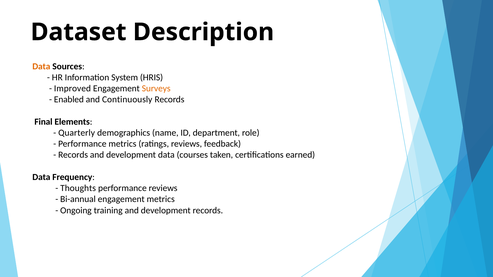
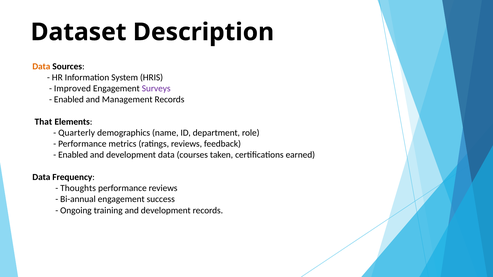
Surveys colour: orange -> purple (156, 89)
Continuously: Continuously -> Management (127, 100)
Final: Final -> That (43, 122)
Records: Records -> Enabled (73, 155)
engagement metrics: metrics -> success (161, 199)
